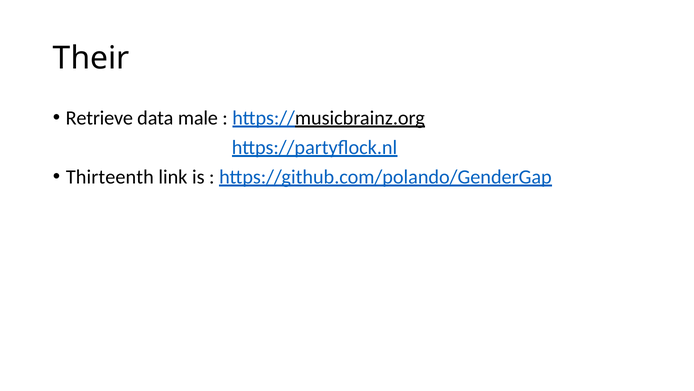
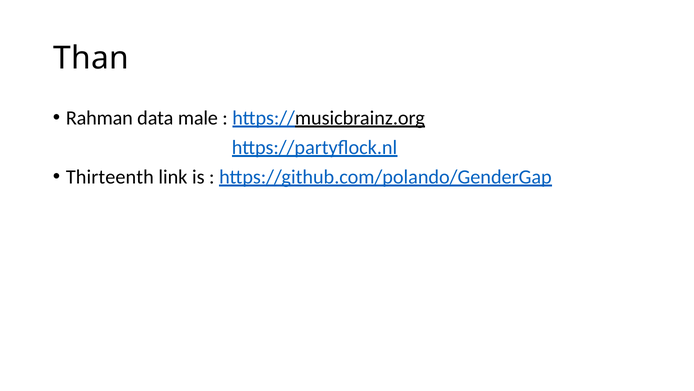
Their: Their -> Than (91, 58)
Retrieve: Retrieve -> Rahman (99, 118)
